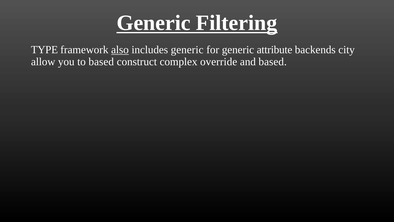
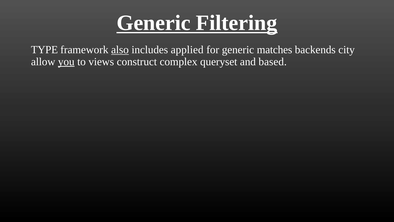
includes generic: generic -> applied (187, 50)
attribute: attribute -> matches (275, 50)
you underline: none -> present (66, 62)
to based: based -> views (101, 62)
override: override -> queryset (219, 62)
